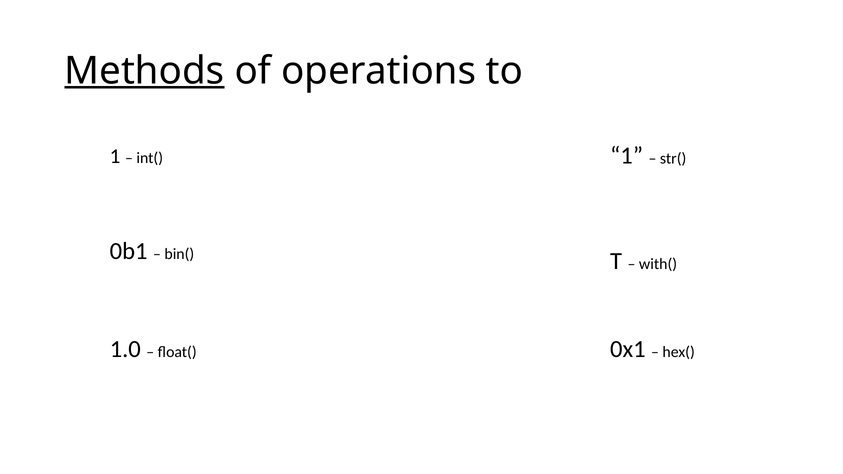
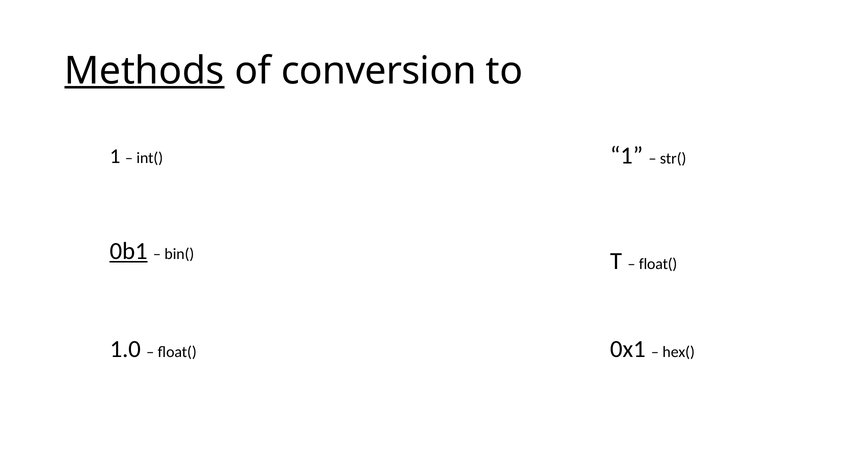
operations: operations -> conversion (379, 71)
0b1 underline: none -> present (129, 251)
with(: with( -> float( (658, 264)
